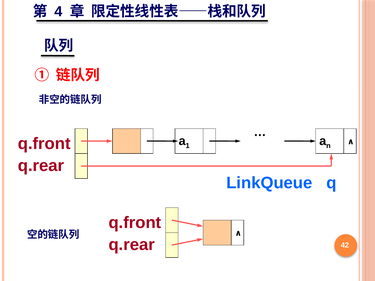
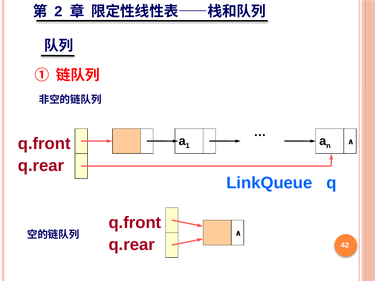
4: 4 -> 2 (58, 12)
